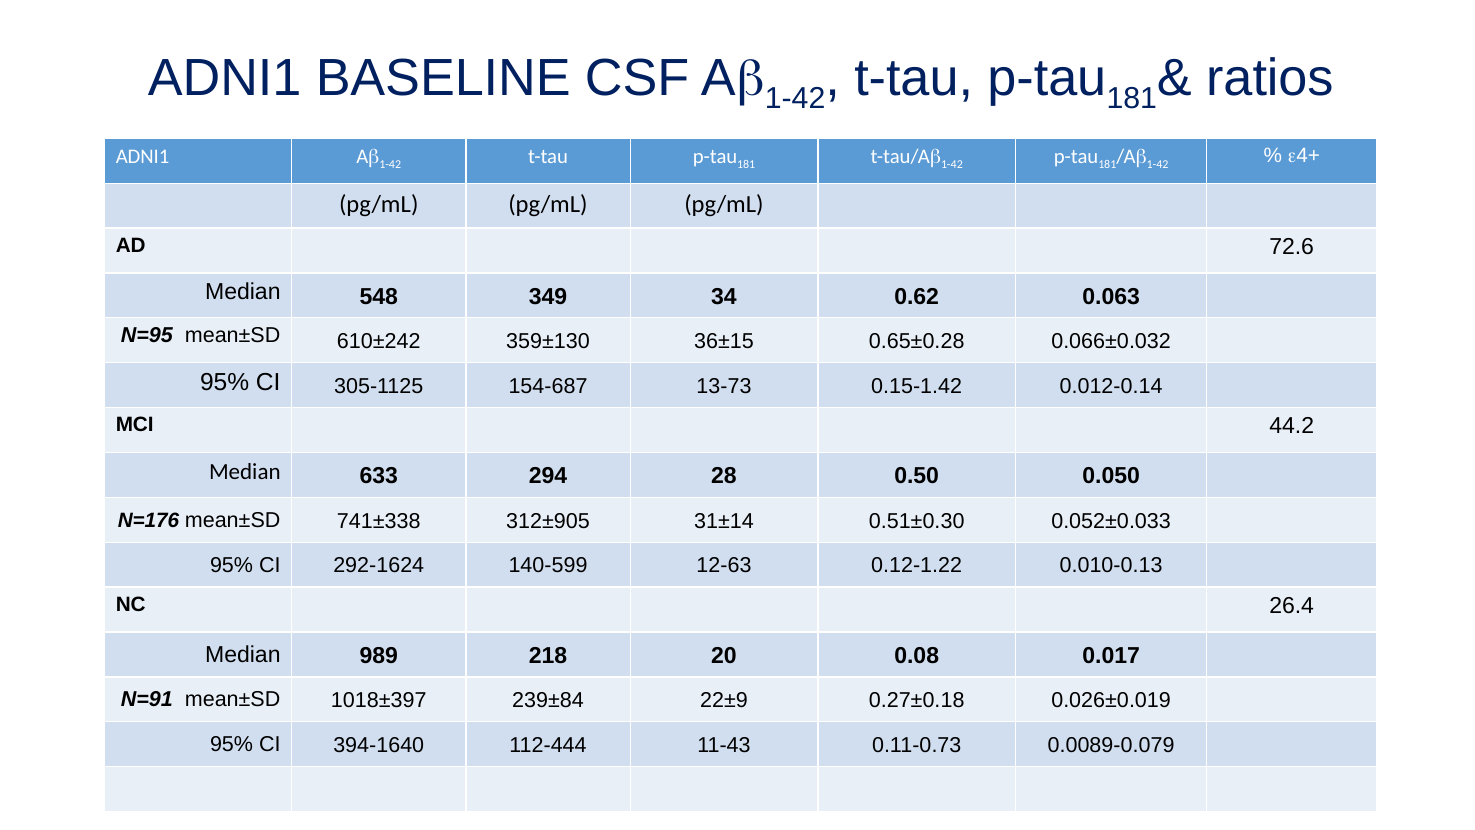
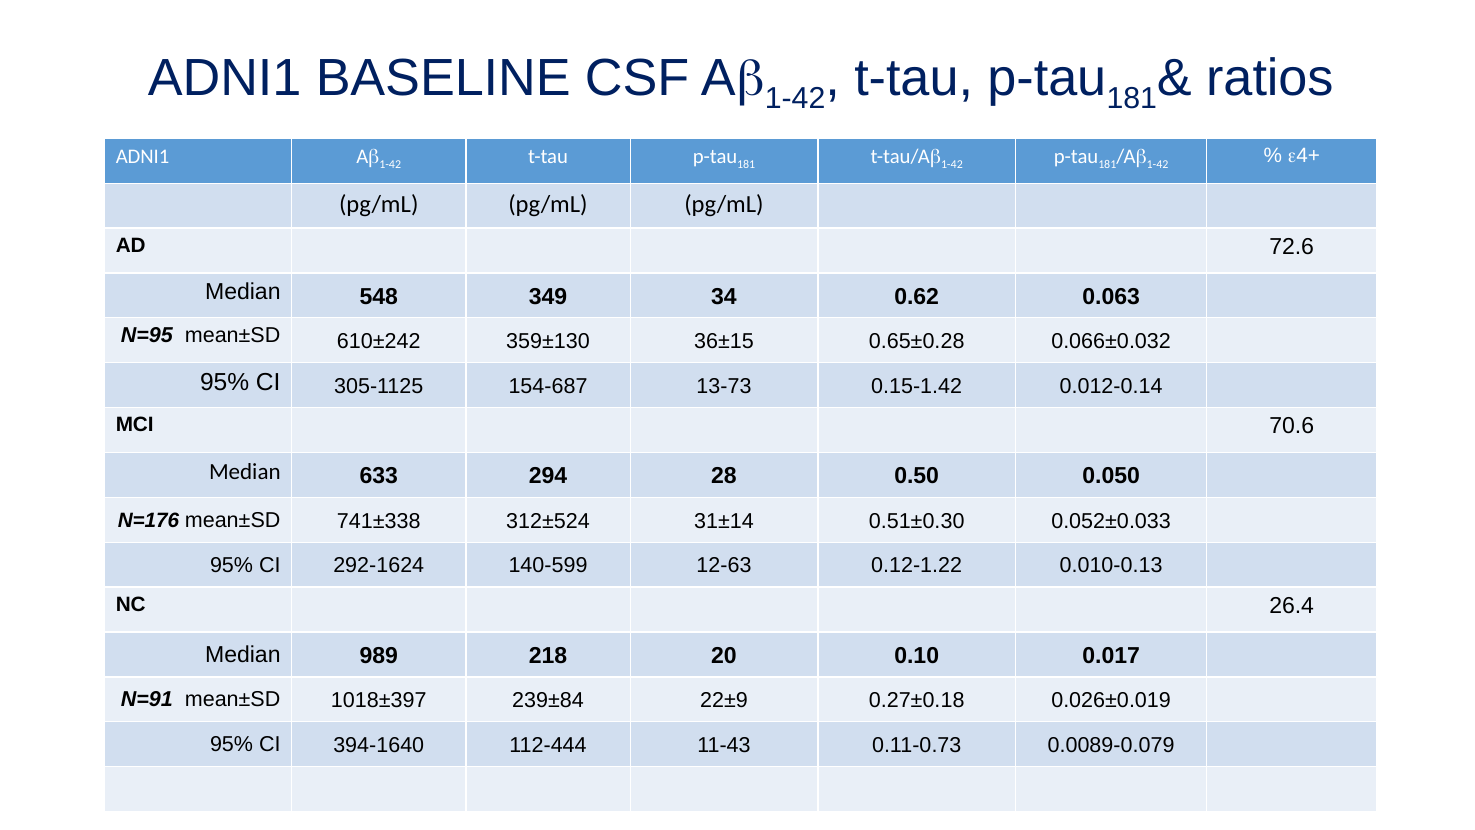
44.2: 44.2 -> 70.6 (1292, 426)
312±905: 312±905 -> 312±524 (548, 521)
0.08: 0.08 -> 0.10 (917, 655)
